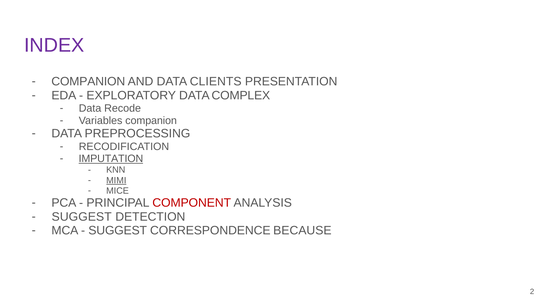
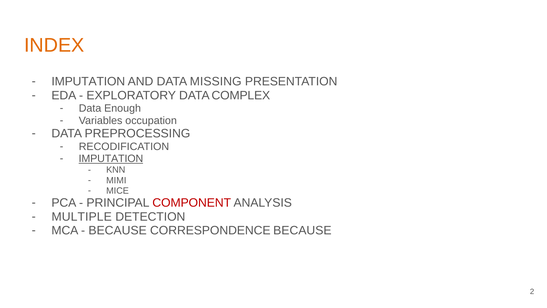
INDEX colour: purple -> orange (54, 45)
COMPANION: COMPANION -> IMPUTATION (88, 81)
CLIENTS: CLIENTS -> MISSING (216, 81)
Recode: Recode -> Enough (123, 108)
Variables companion: companion -> occupation (151, 120)
MIMI underline: present -> none (116, 180)
SUGGEST: SUGGEST -> MULTIPLE (82, 217)
SUGGEST: SUGGEST -> BECAUSE (118, 230)
